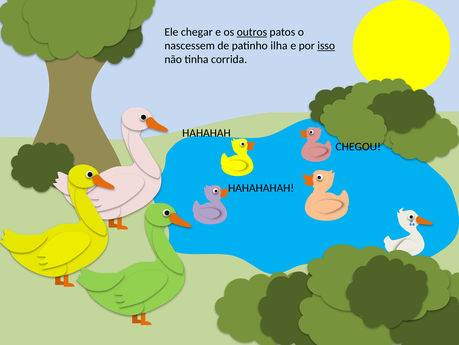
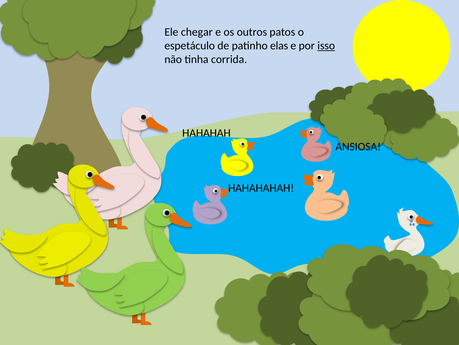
outros underline: present -> none (252, 32)
nascessem: nascessem -> espetáculo (190, 46)
ilha: ilha -> elas (279, 46)
CHEGOU: CHEGOU -> ANSIOSA (358, 146)
